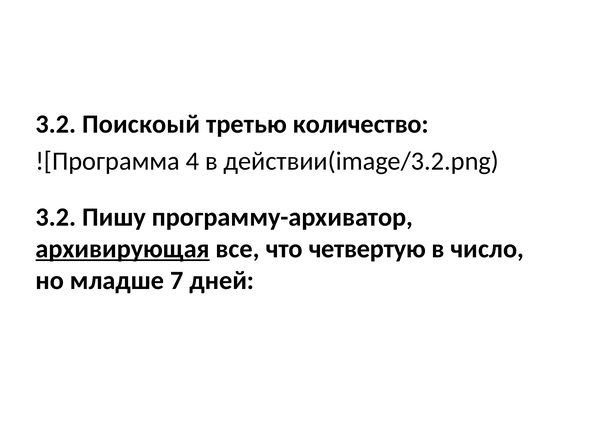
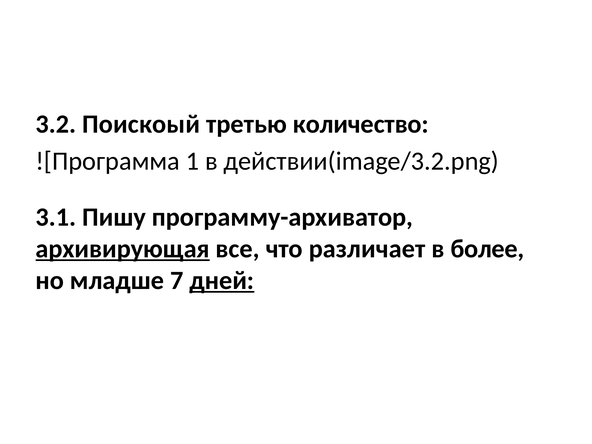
4: 4 -> 1 (192, 161)
3.2: 3.2 -> 3.1 (56, 217)
четвертую: четвертую -> различает (367, 249)
число: число -> более (487, 249)
дней underline: none -> present (222, 280)
